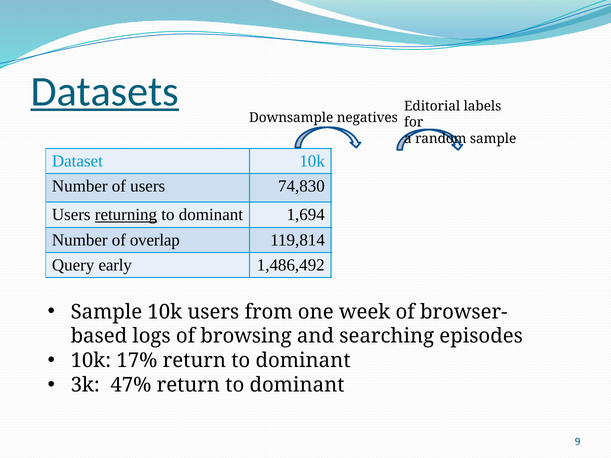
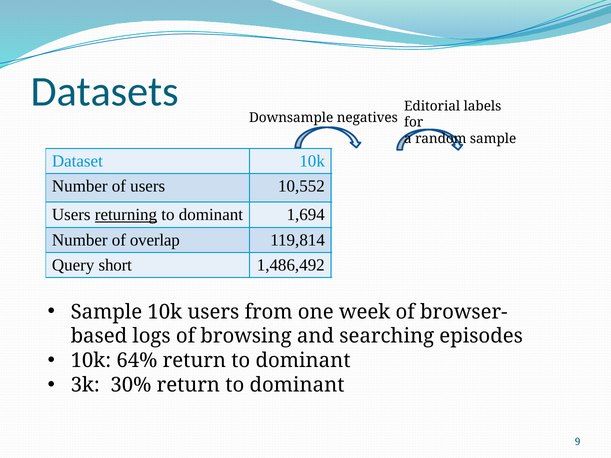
Datasets underline: present -> none (105, 92)
74,830: 74,830 -> 10,552 (301, 186)
early: early -> short (115, 265)
17%: 17% -> 64% (137, 361)
47%: 47% -> 30% (131, 385)
